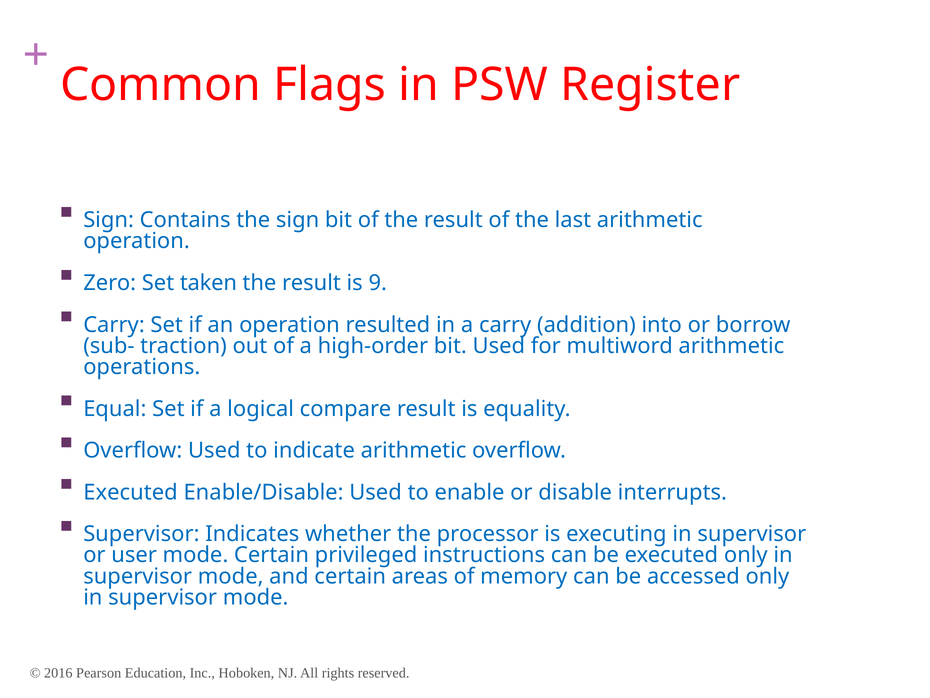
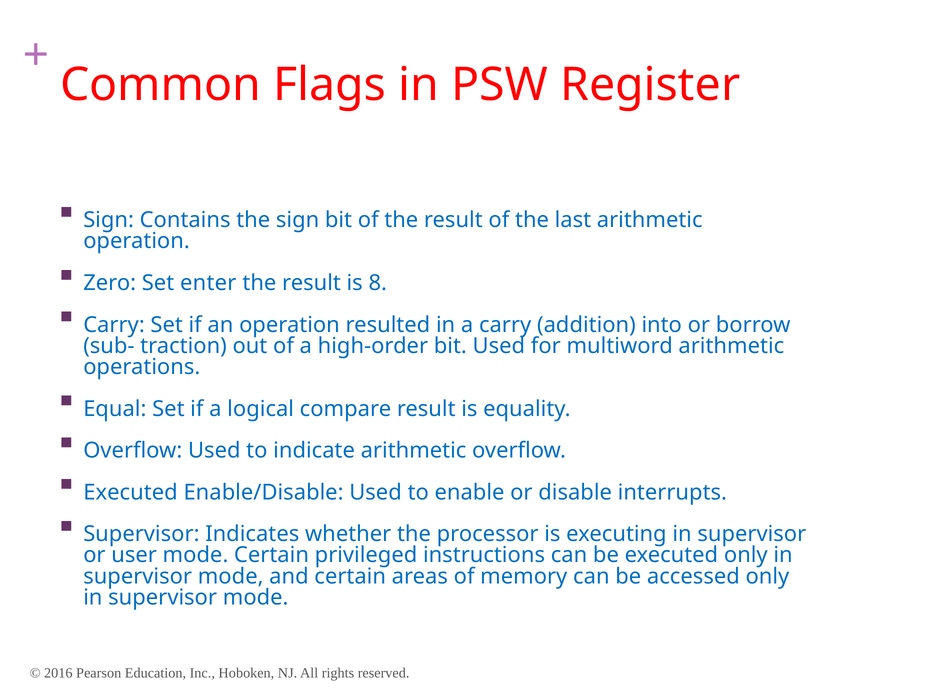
taken: taken -> enter (208, 283)
9: 9 -> 8 (378, 283)
